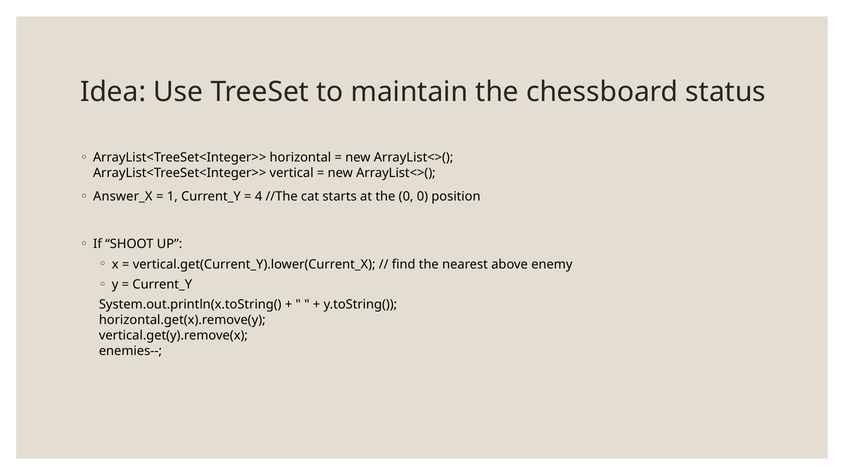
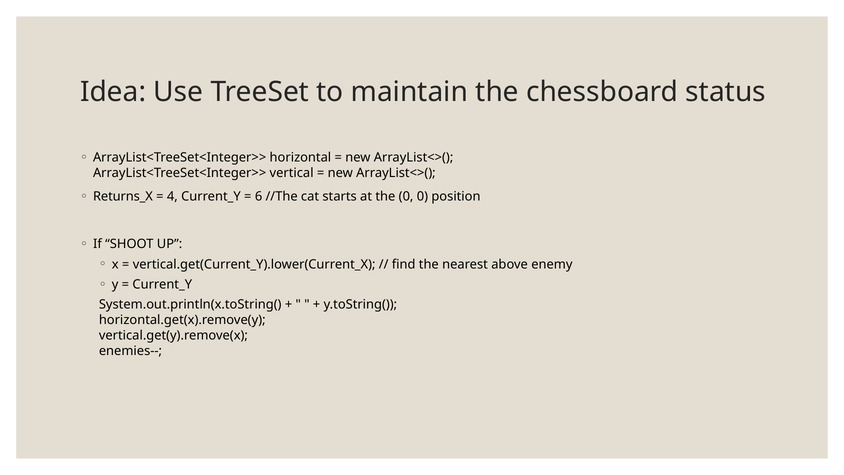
Answer_X: Answer_X -> Returns_X (123, 197)
1: 1 -> 4 (172, 197)
4: 4 -> 6 (259, 197)
